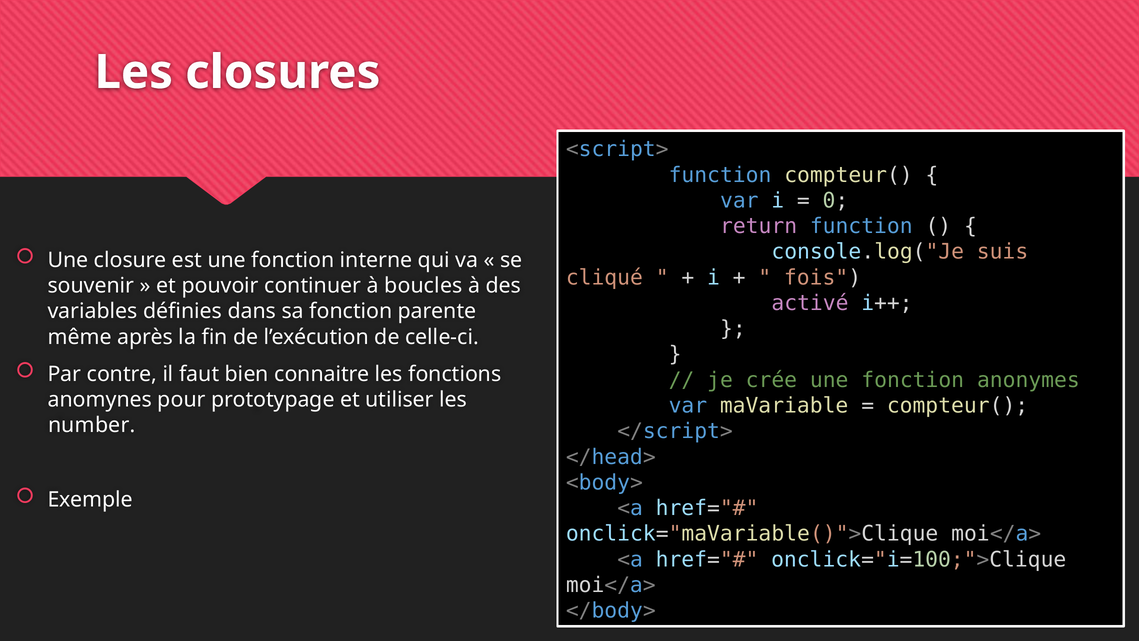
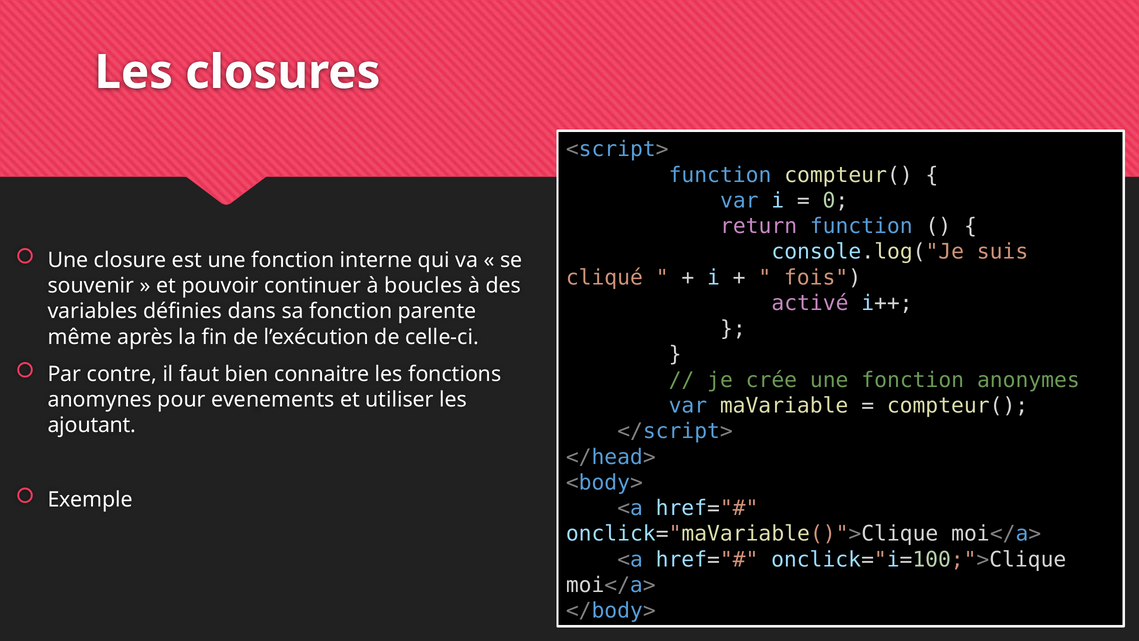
prototypage: prototypage -> evenements (273, 400)
number: number -> ajoutant (92, 425)
